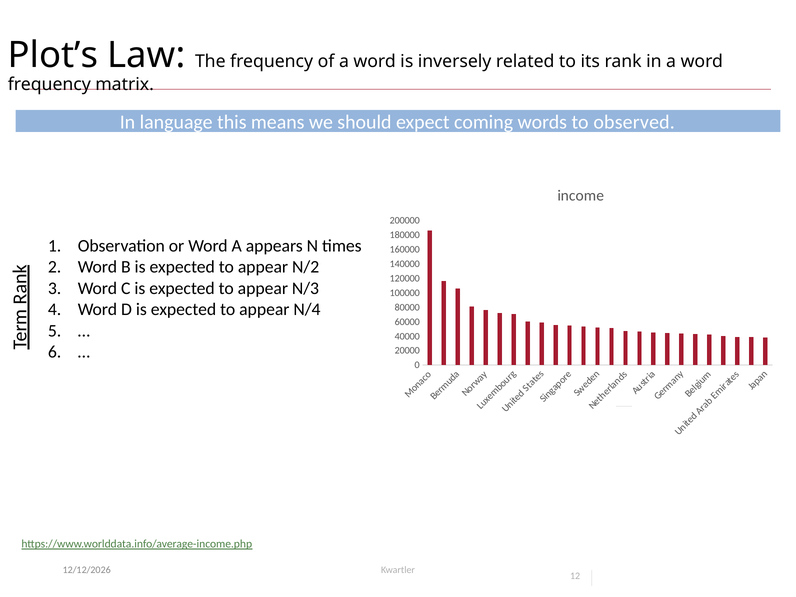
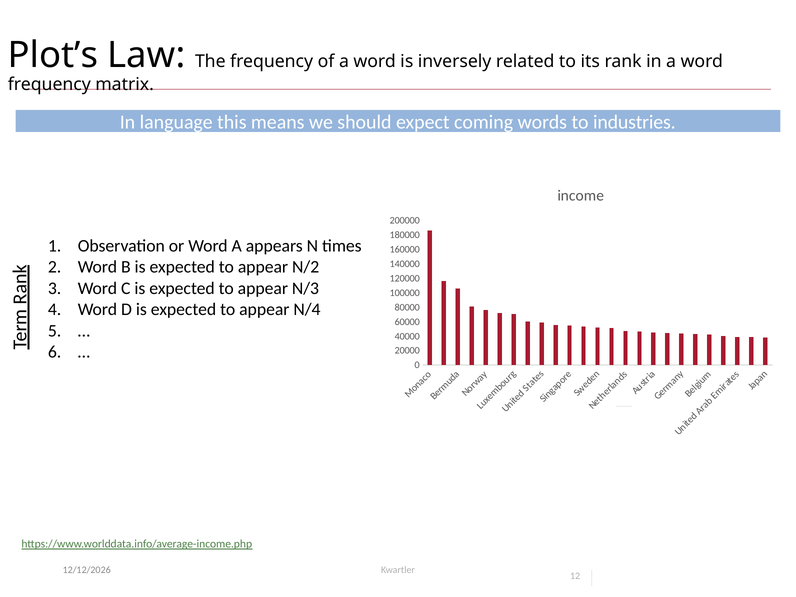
observed: observed -> industries (634, 122)
